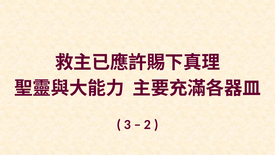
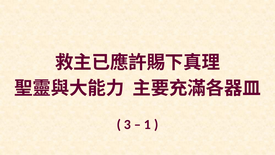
2: 2 -> 1 (147, 124)
